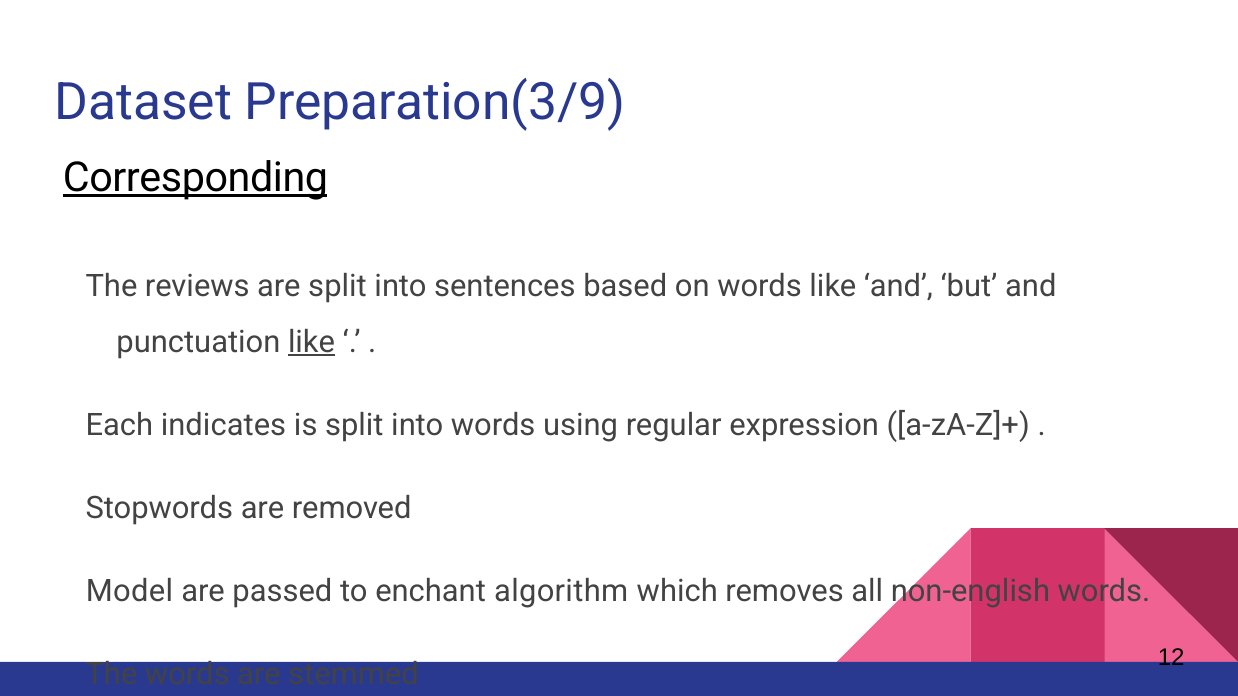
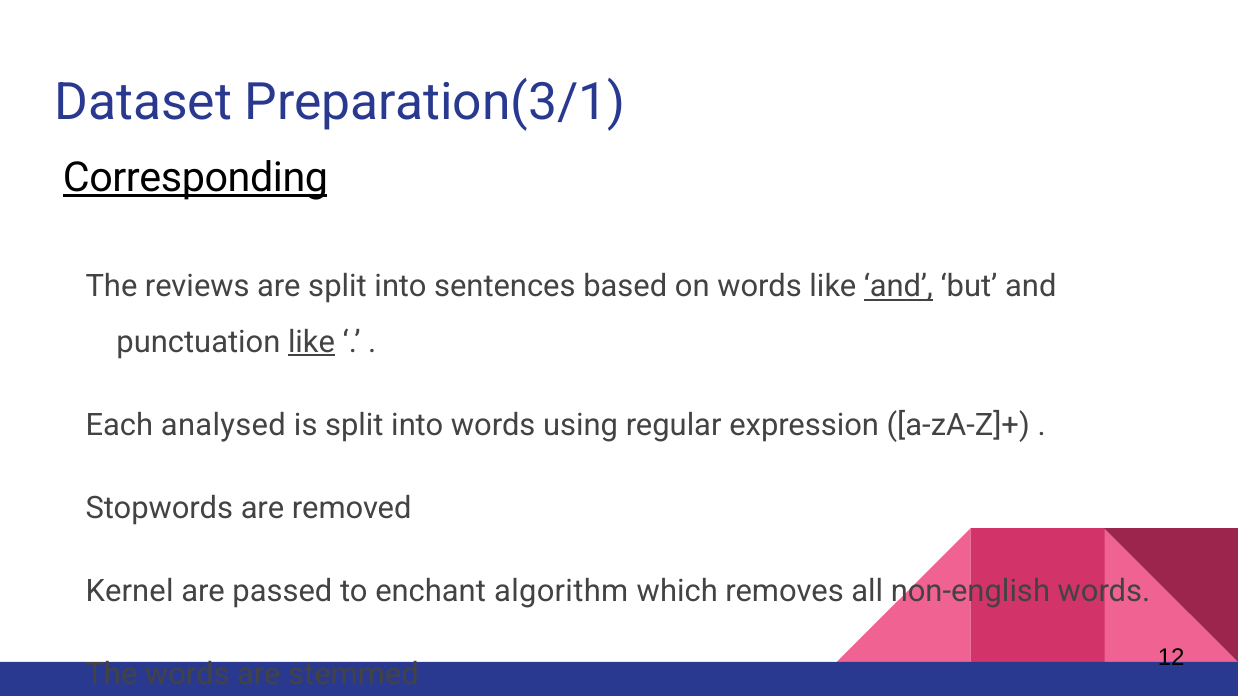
Preparation(3/9: Preparation(3/9 -> Preparation(3/1 (435, 102)
and underline: none -> present (898, 287)
indicates: indicates -> analysed (223, 425)
Model: Model -> Kernel (130, 592)
